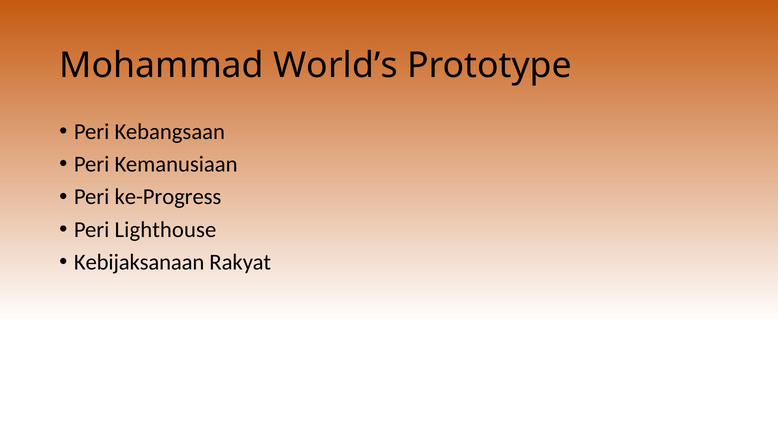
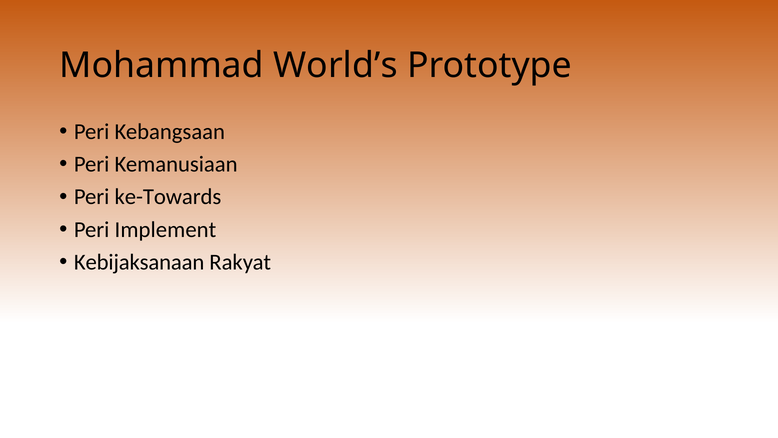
ke-Progress: ke-Progress -> ke-Towards (168, 197)
Lighthouse: Lighthouse -> Implement (165, 229)
